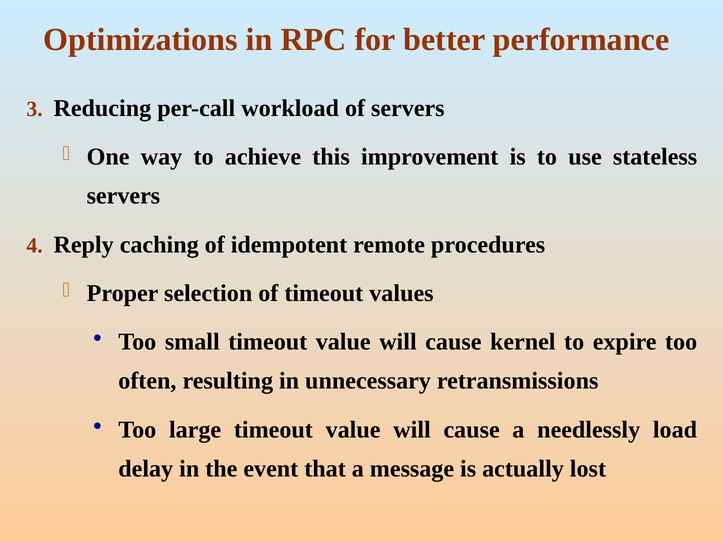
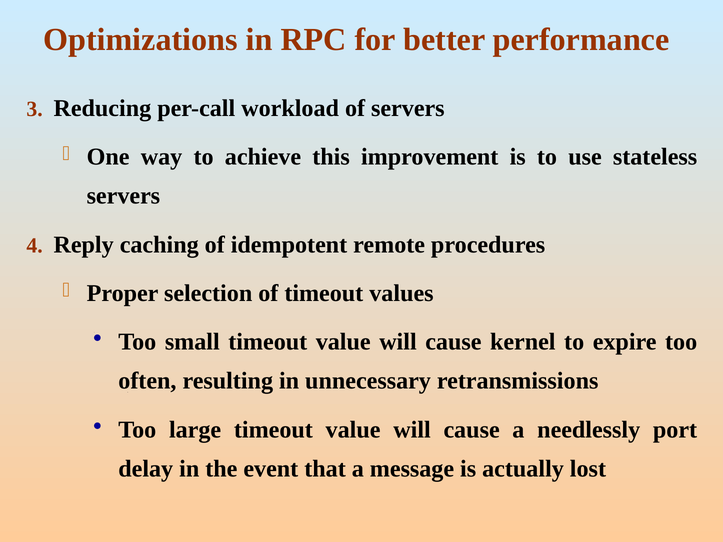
load: load -> port (675, 430)
